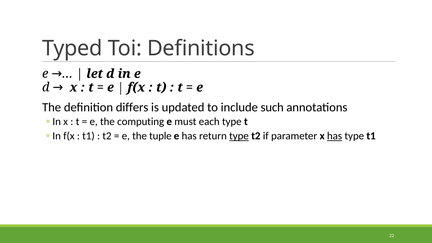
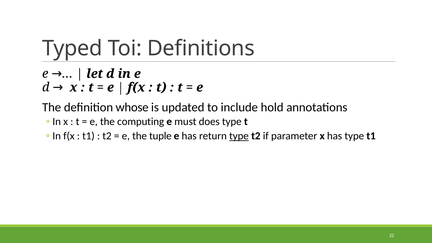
differs: differs -> whose (132, 107)
such: such -> hold (272, 107)
each: each -> does (209, 122)
has underline: present -> none (335, 136)
